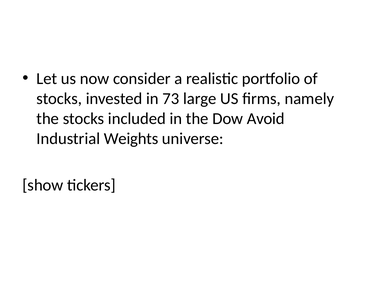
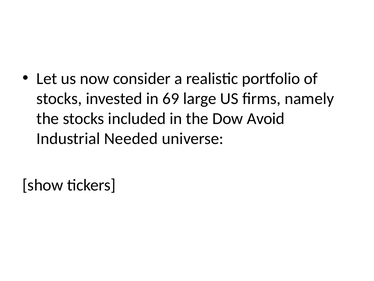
73: 73 -> 69 (171, 98)
Weights: Weights -> Needed (131, 138)
